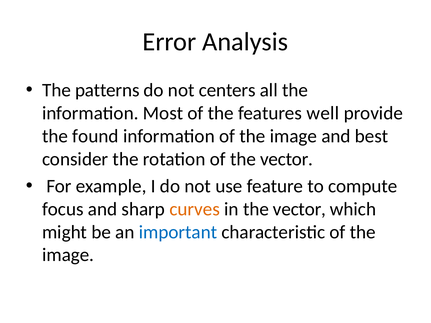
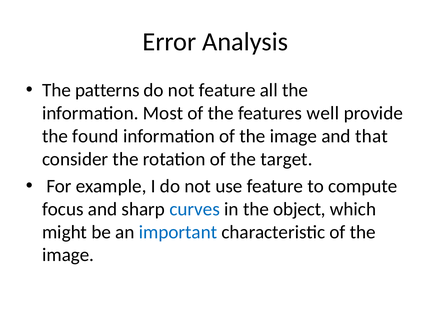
not centers: centers -> feature (227, 90)
best: best -> that (371, 136)
of the vector: vector -> target (286, 159)
curves colour: orange -> blue (195, 209)
in the vector: vector -> object (299, 209)
